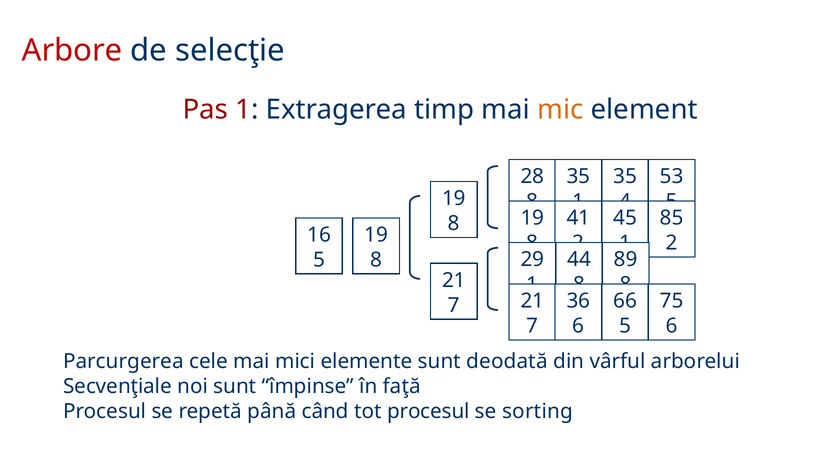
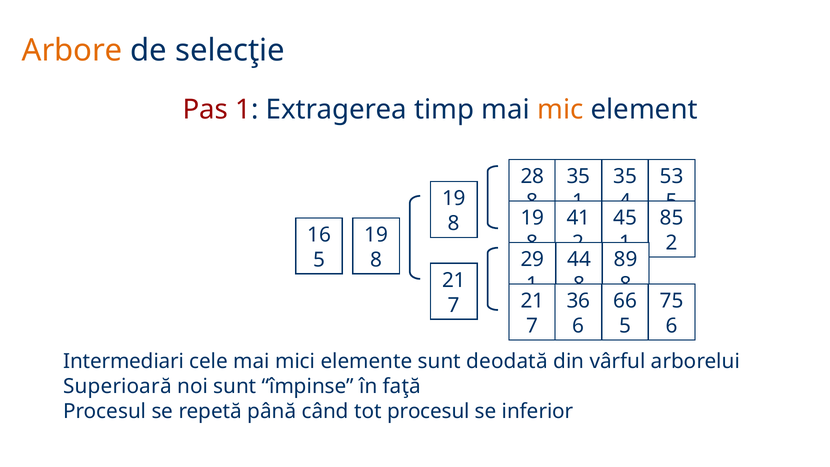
Arbore colour: red -> orange (72, 50)
Parcurgerea: Parcurgerea -> Intermediari (124, 361)
Secvenţiale: Secvenţiale -> Superioară (117, 386)
sorting: sorting -> inferior (538, 411)
